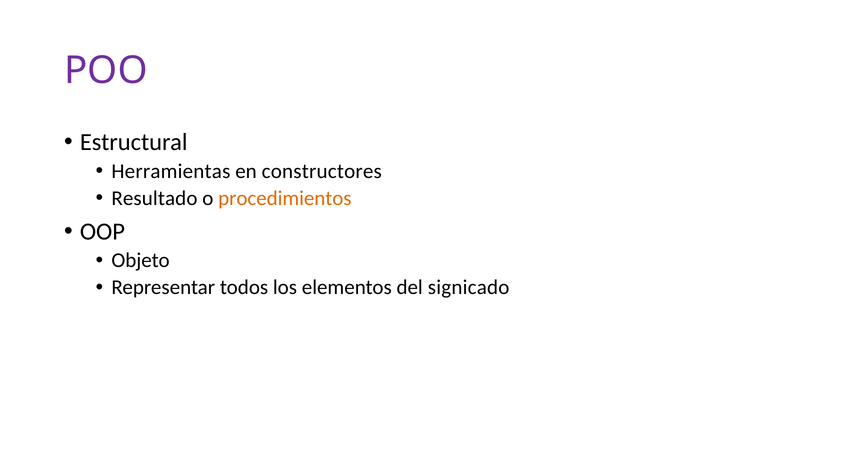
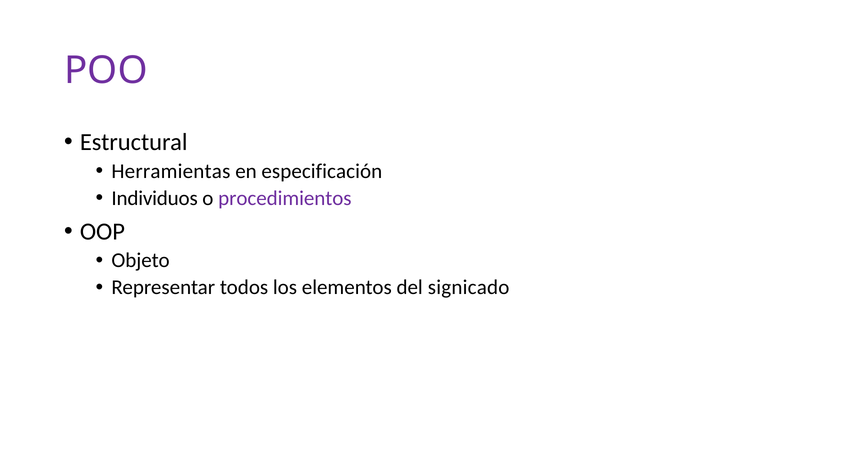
constructores: constructores -> especificación (322, 171)
Resultado: Resultado -> Individuos (155, 198)
procedimientos colour: orange -> purple (285, 198)
